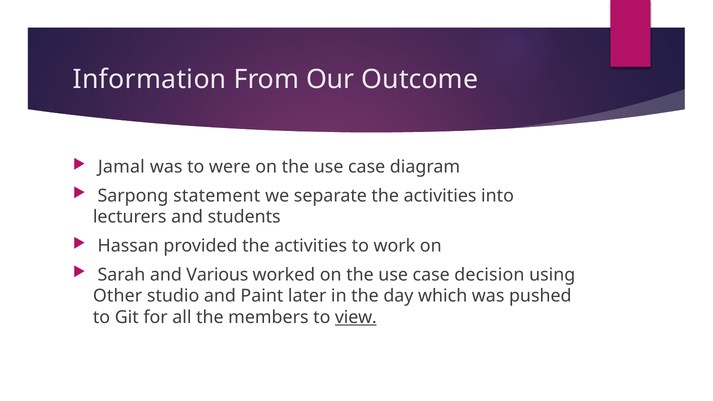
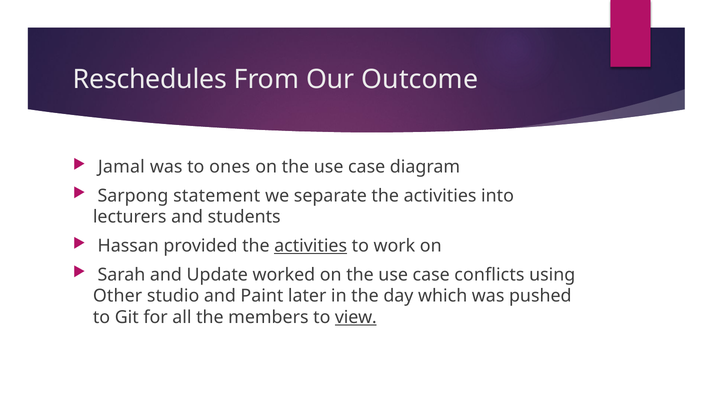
Information: Information -> Reschedules (150, 79)
were: were -> ones (230, 167)
activities underline: none -> present (311, 246)
Various: Various -> Update (217, 275)
decision: decision -> conflicts (489, 275)
